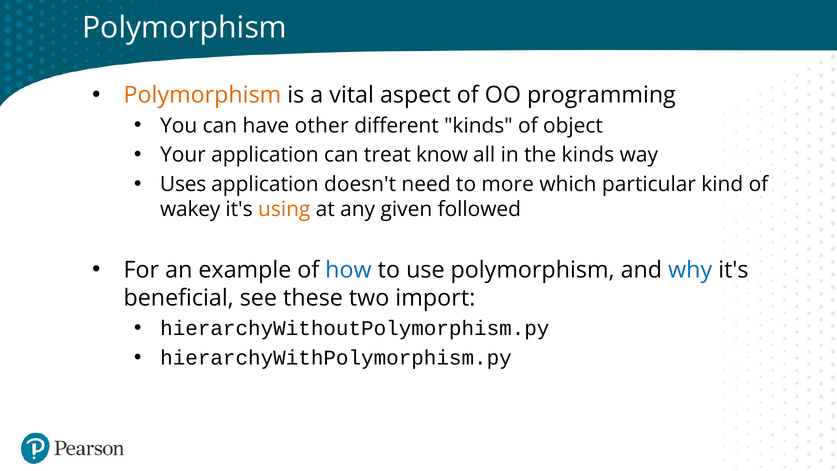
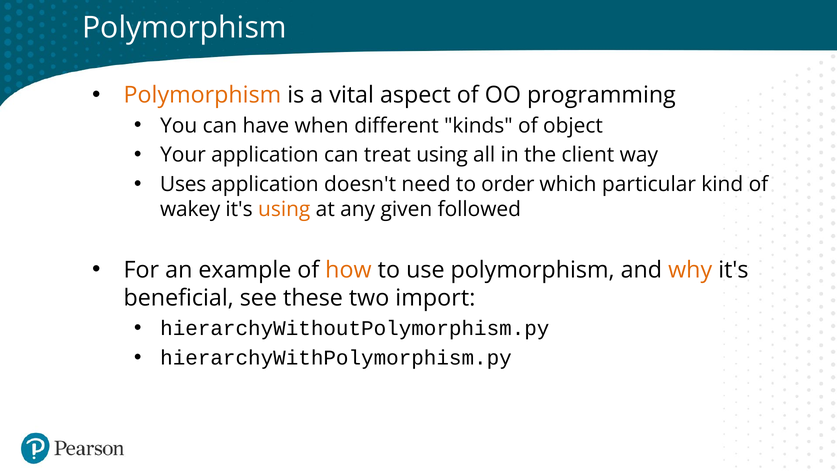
other: other -> when (322, 126)
treat know: know -> using (442, 155)
the kinds: kinds -> client (588, 155)
more: more -> order (508, 184)
how colour: blue -> orange (348, 270)
why colour: blue -> orange (690, 270)
